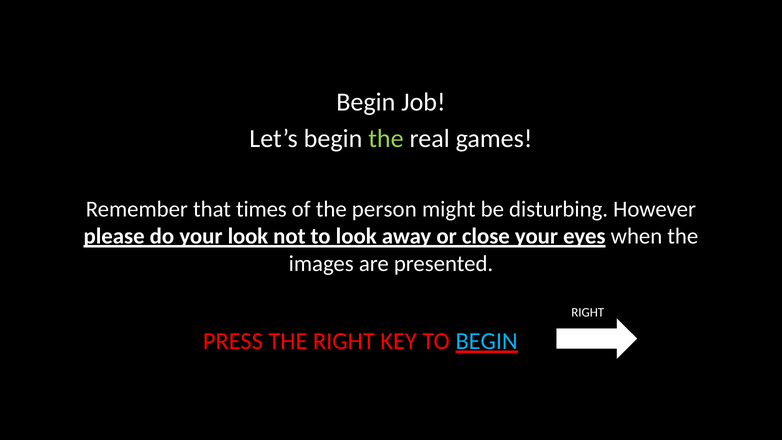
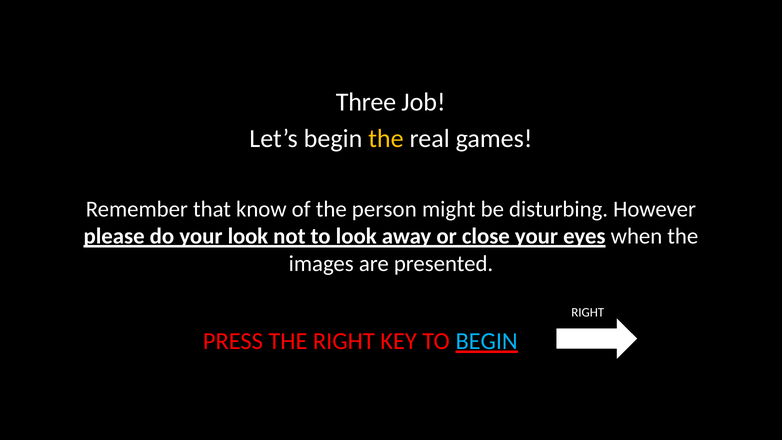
Begin: Begin -> Three (366, 102)
the colour: light green -> yellow (386, 139)
times: times -> know (261, 209)
